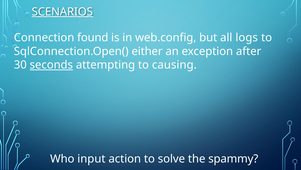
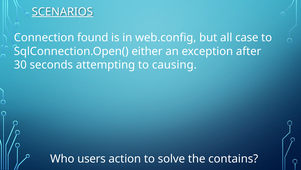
logs: logs -> case (247, 38)
seconds underline: present -> none (51, 65)
input: input -> users (92, 158)
spammy: spammy -> contains (233, 158)
